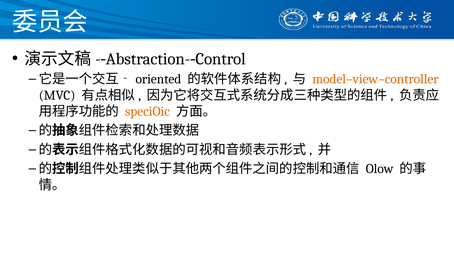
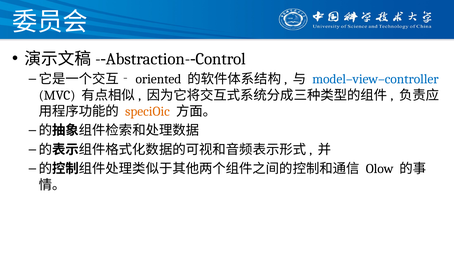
model–view–controller colour: orange -> blue (375, 79)
